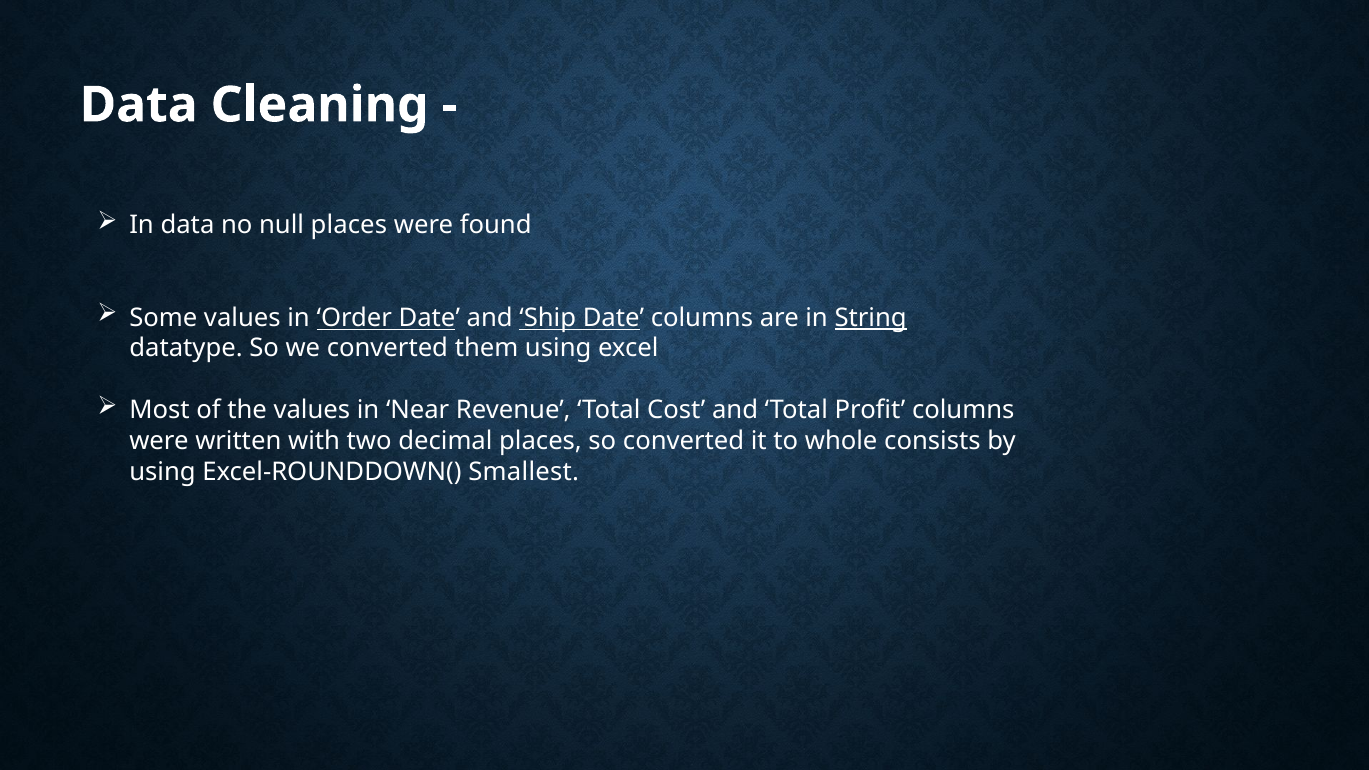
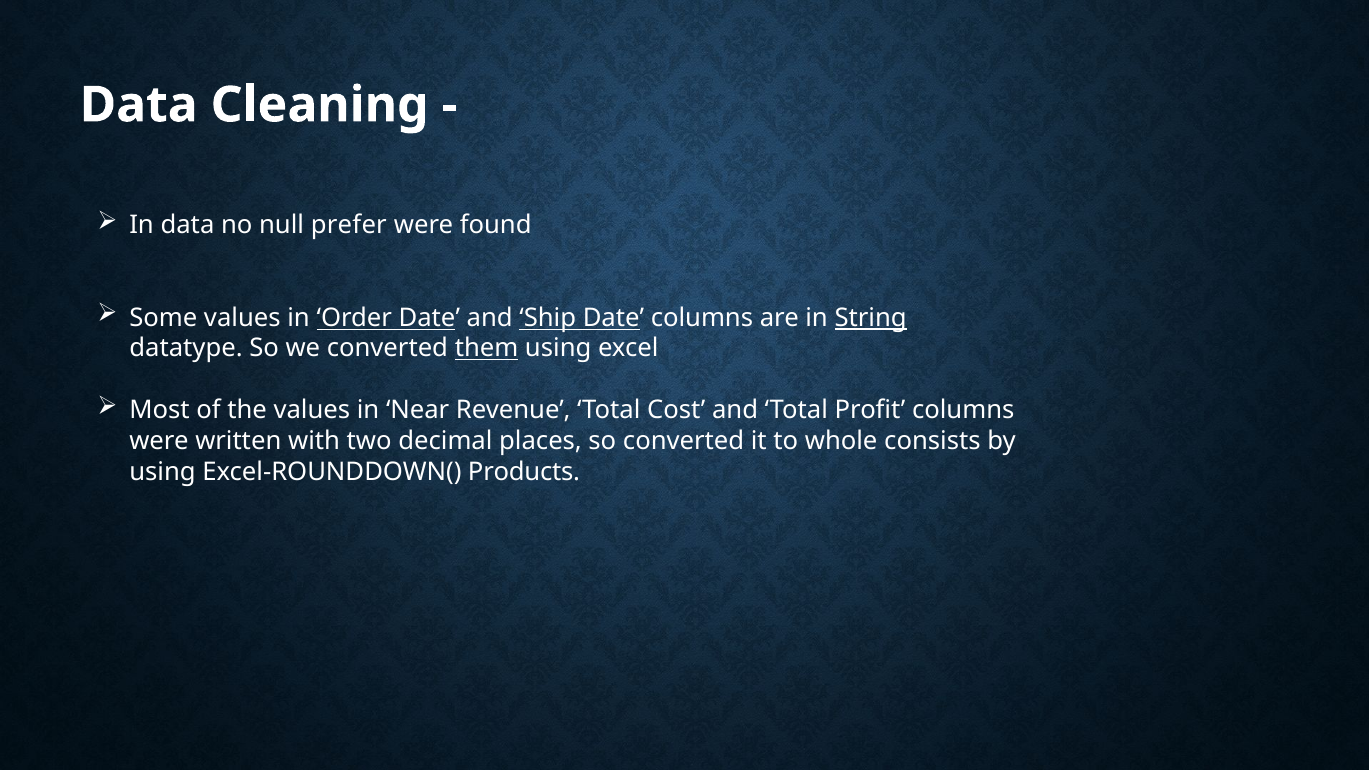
null places: places -> prefer (349, 225)
them underline: none -> present (487, 349)
Smallest: Smallest -> Products (524, 472)
